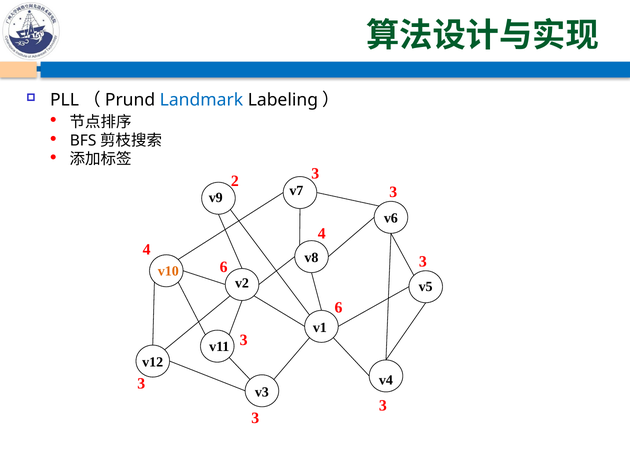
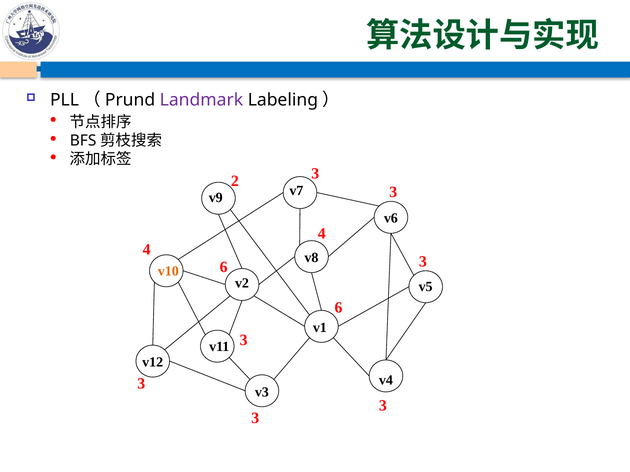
Landmark colour: blue -> purple (201, 100)
